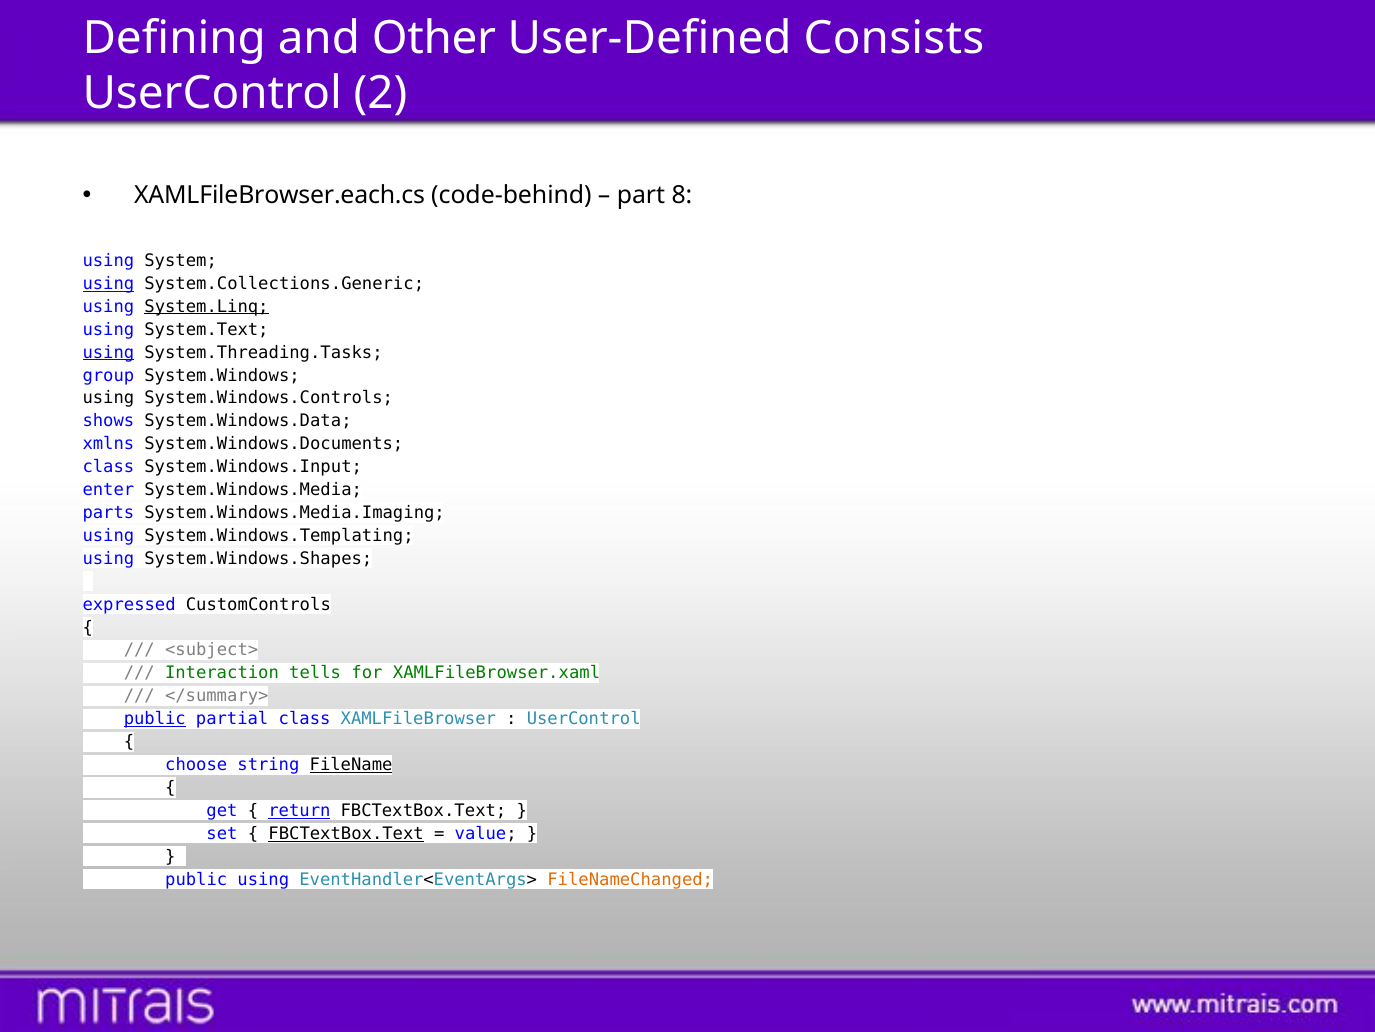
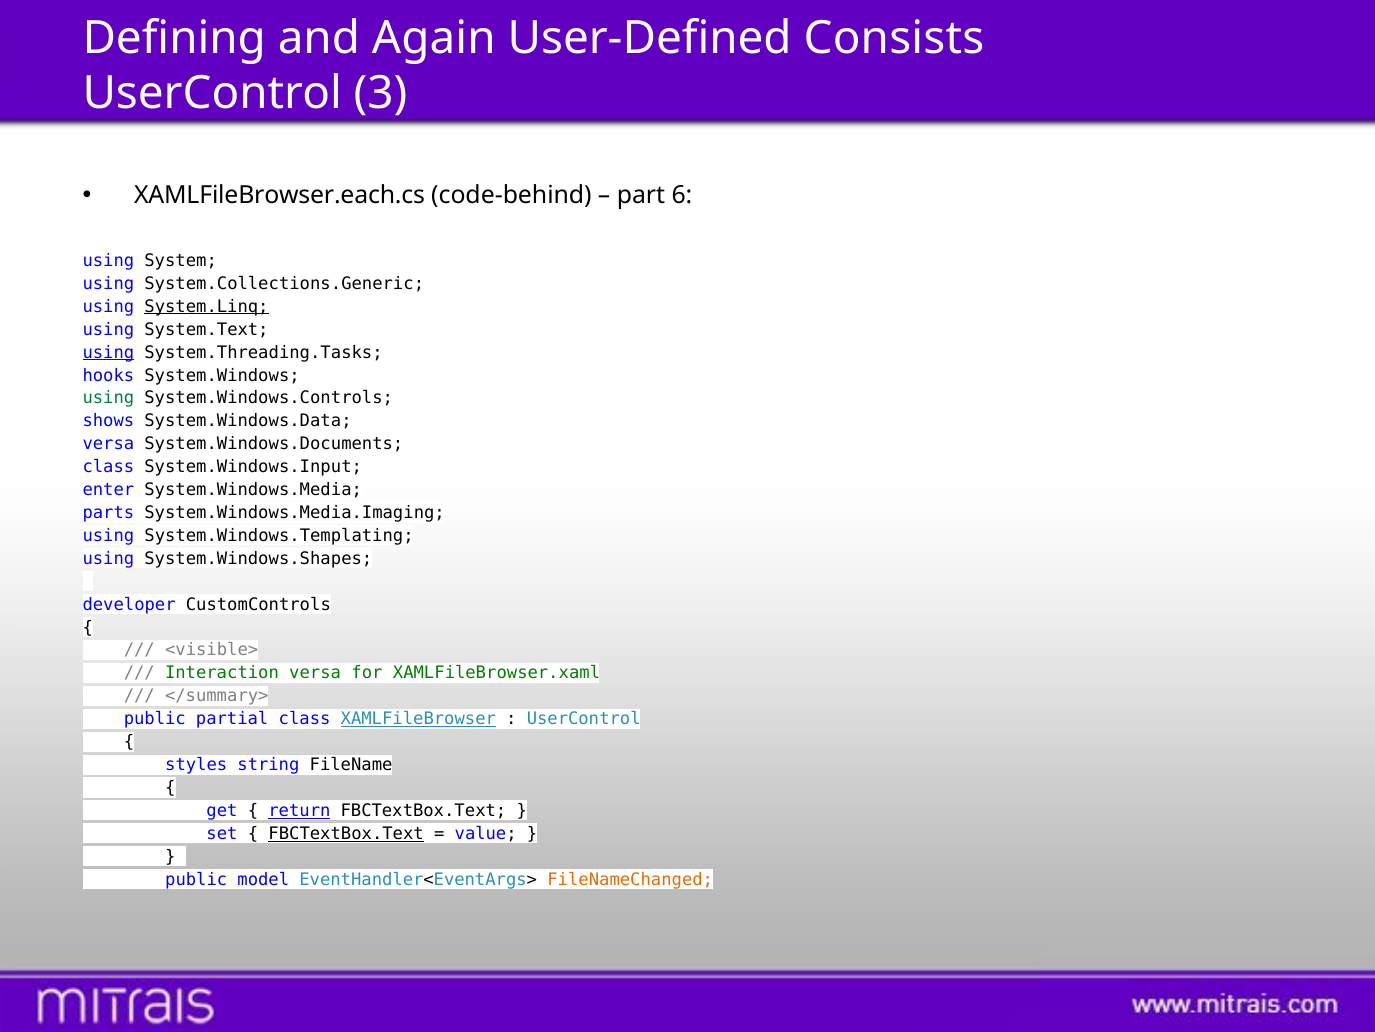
Other: Other -> Again (434, 39)
2: 2 -> 3 (381, 94)
8: 8 -> 6 (682, 195)
using underline: present -> none (108, 283)
group: group -> hooks (108, 375)
using colour: black -> green (108, 398)
xmlns: xmlns -> versa (108, 444)
expressed: expressed -> developer (129, 604)
<subject>: <subject> -> <visible> (212, 650)
Interaction tells: tells -> versa (315, 673)
public underline: present -> none (155, 719)
XAMLFileBrowser underline: none -> present (418, 719)
choose: choose -> styles (196, 764)
FileName underline: present -> none (351, 764)
public using: using -> model (263, 879)
